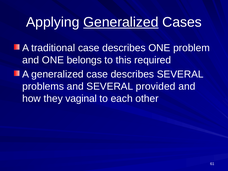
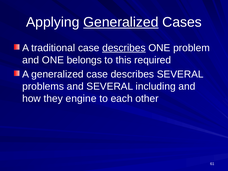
describes underline: none -> present (124, 48)
provided: provided -> including (156, 86)
vaginal: vaginal -> engine (81, 99)
